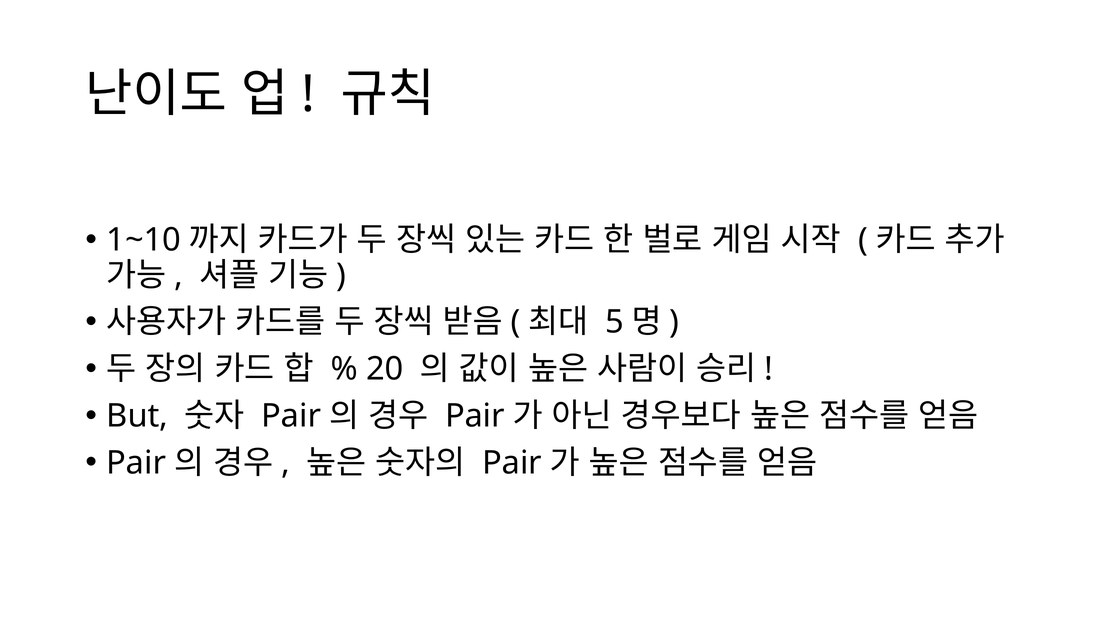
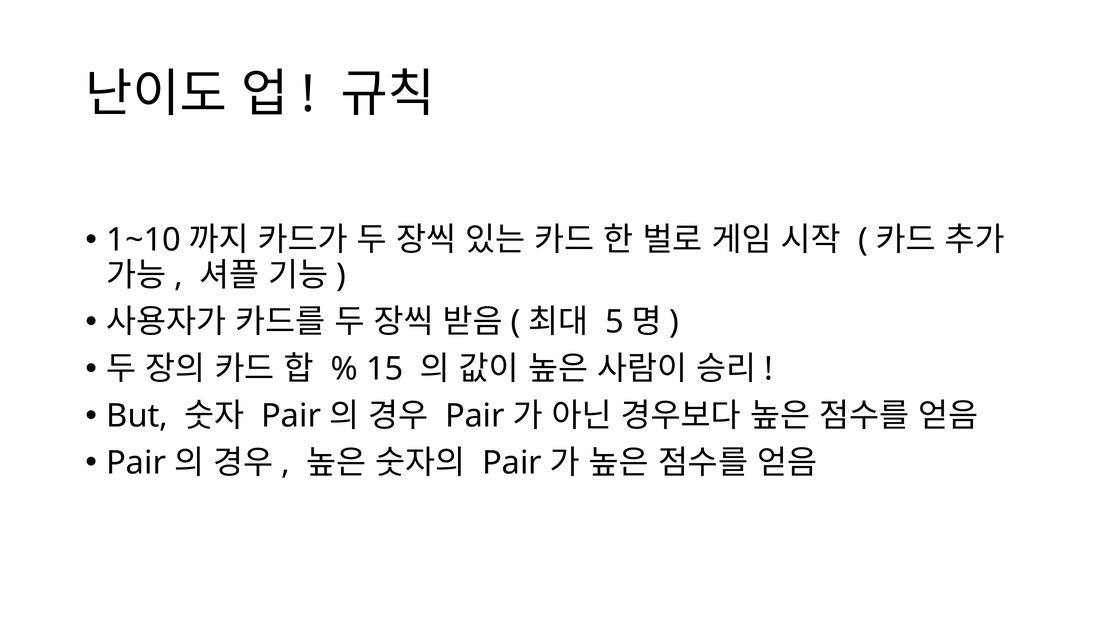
20: 20 -> 15 (385, 369)
